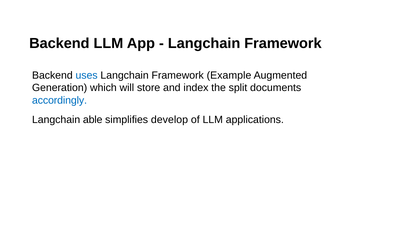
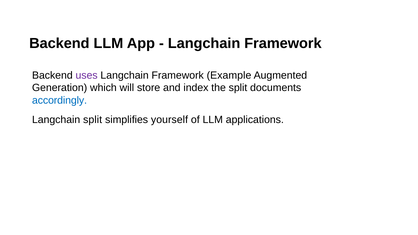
uses colour: blue -> purple (87, 75)
Langchain able: able -> split (93, 120)
develop: develop -> yourself (170, 120)
